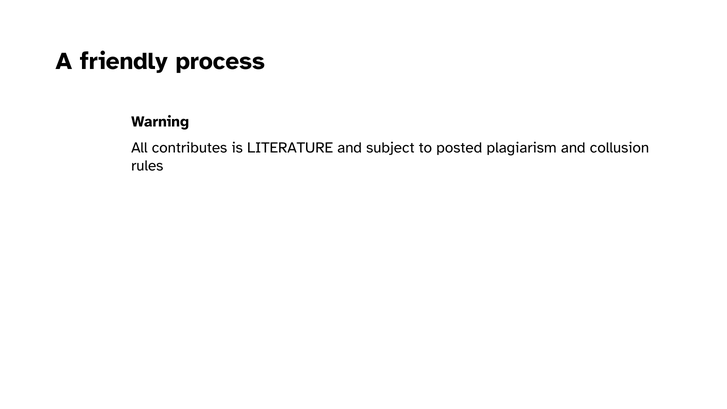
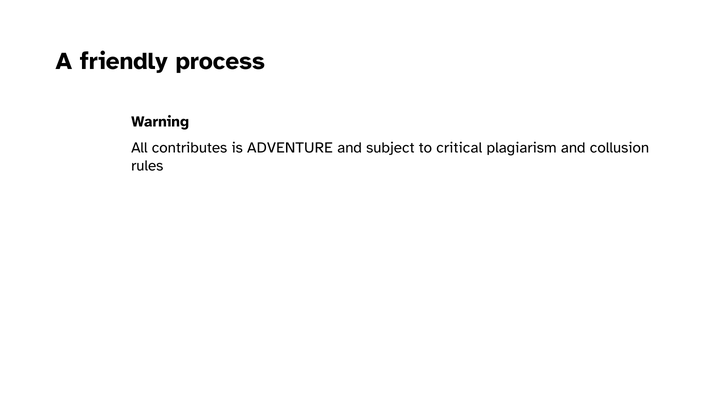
LITERATURE: LITERATURE -> ADVENTURE (290, 147)
posted: posted -> critical (459, 147)
